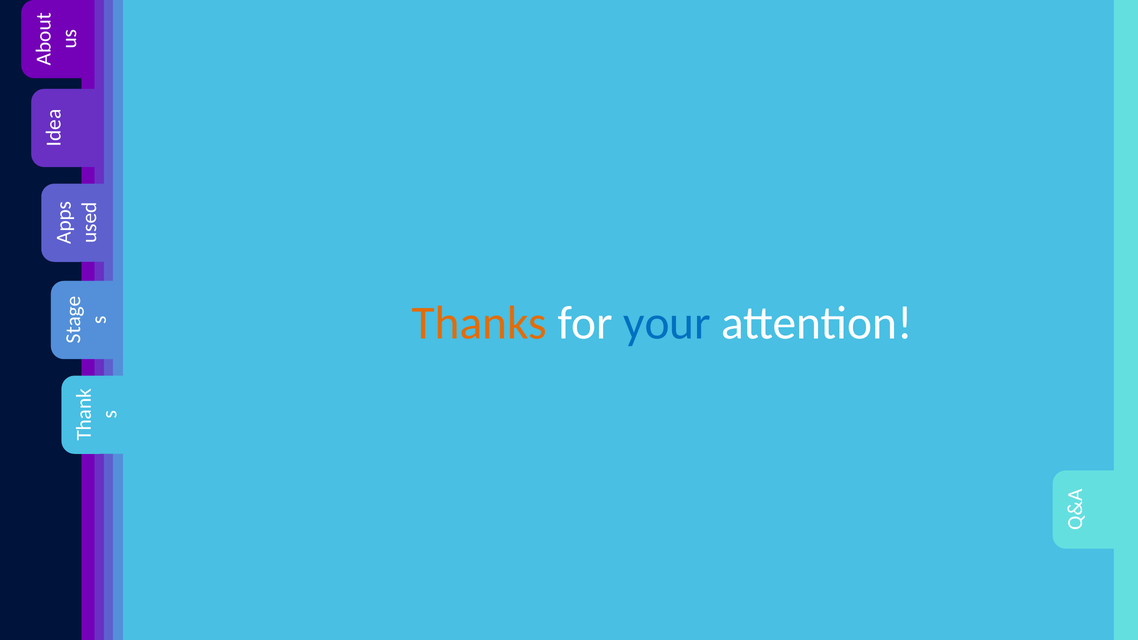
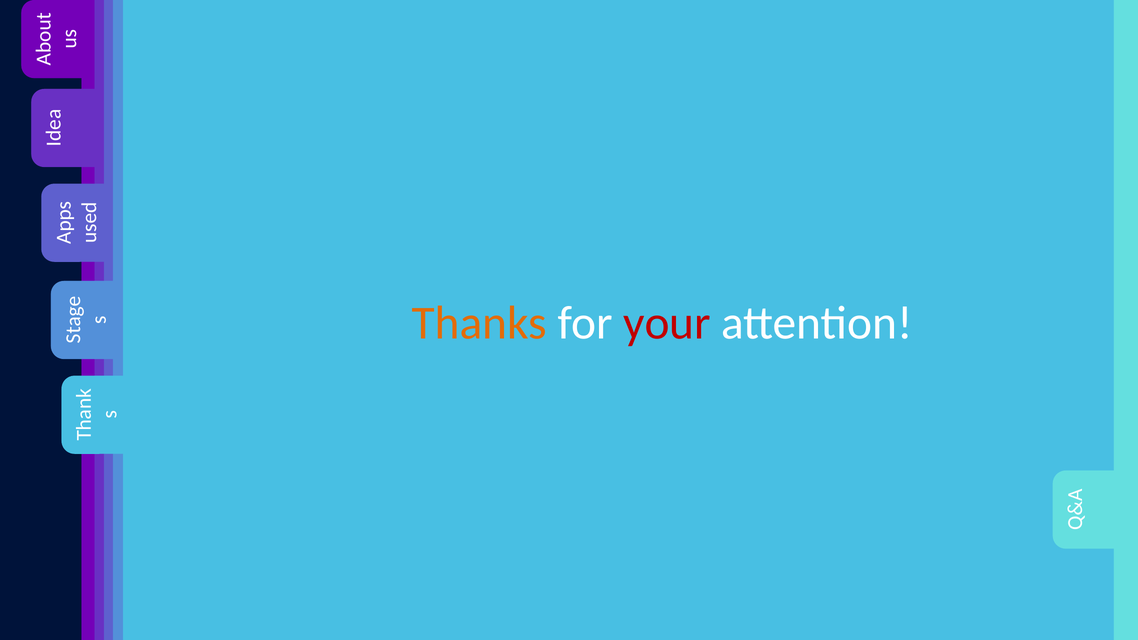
your colour: blue -> red (667, 323)
